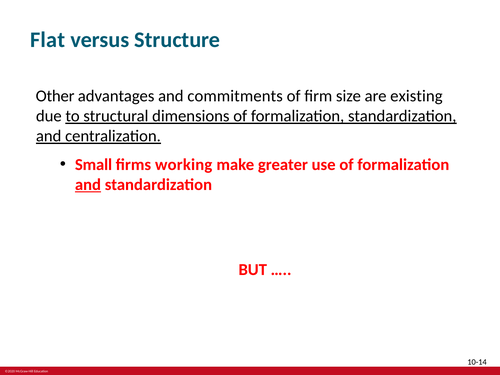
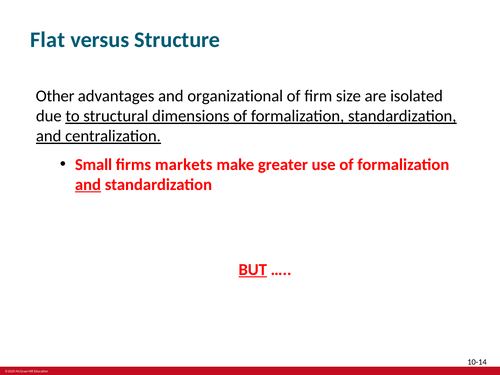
commitments: commitments -> organizational (235, 96)
existing: existing -> isolated (417, 96)
working: working -> markets (184, 164)
BUT underline: none -> present (253, 270)
